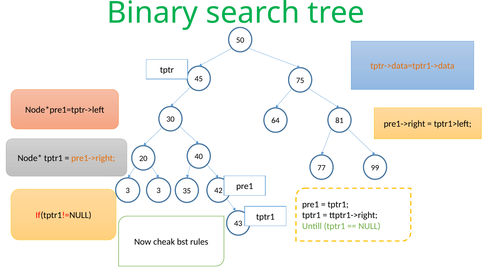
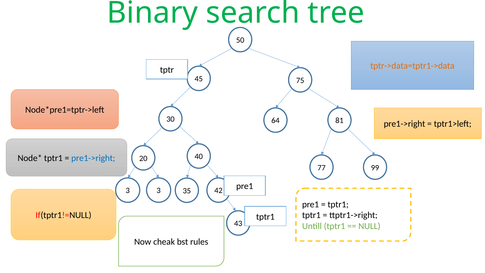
pre1->right colour: orange -> blue (93, 158)
